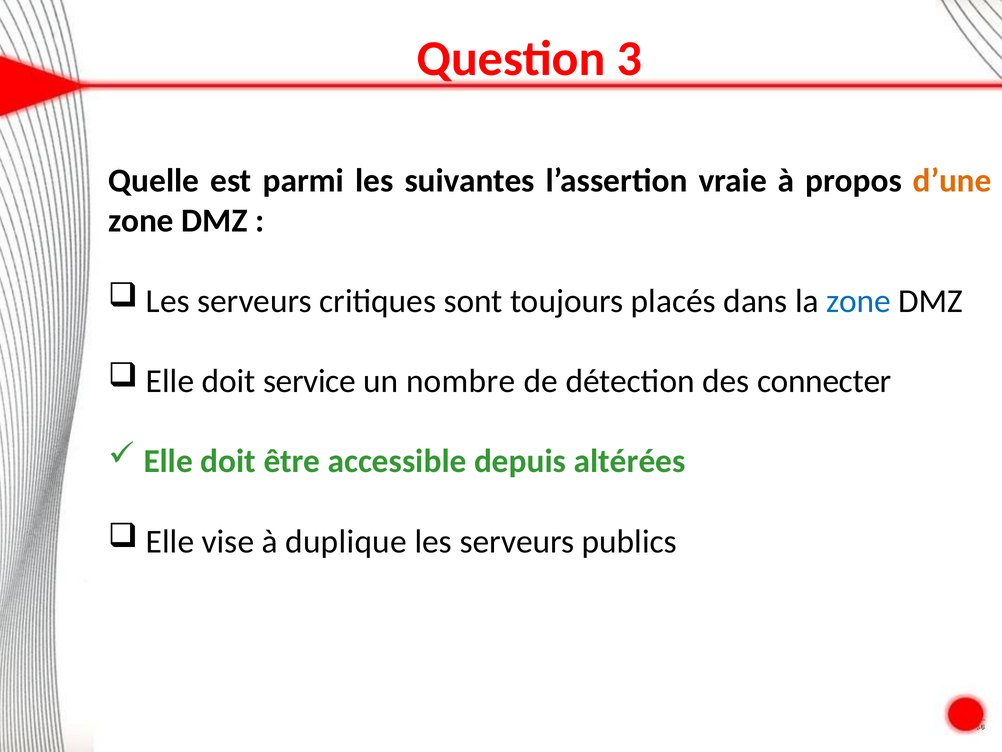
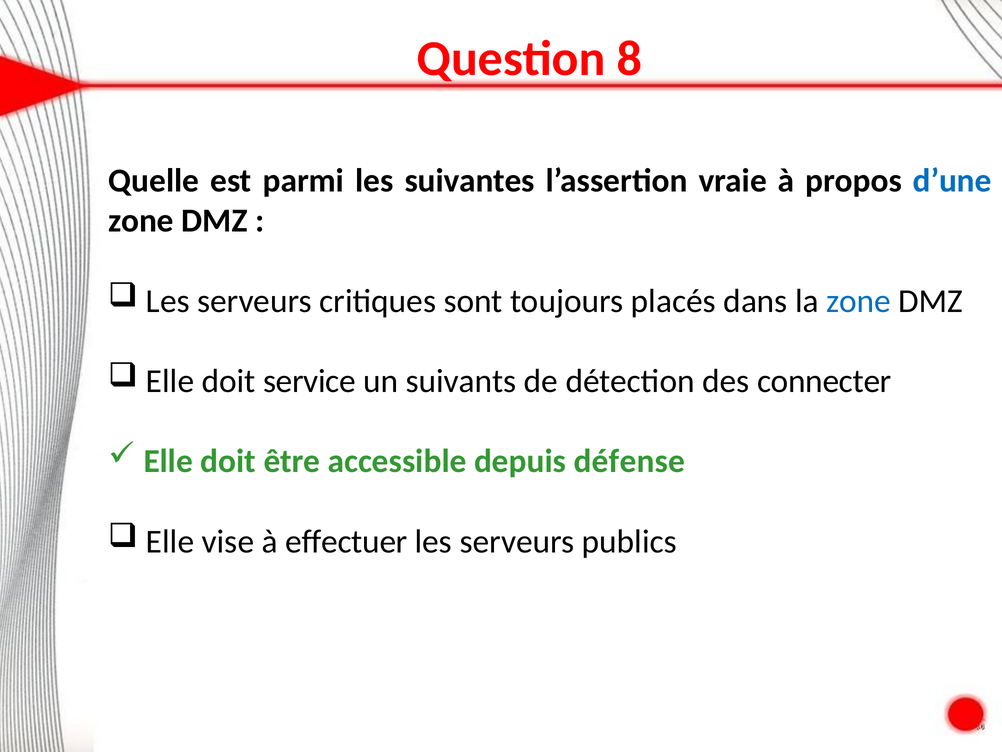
3: 3 -> 8 (630, 59)
d’une colour: orange -> blue (952, 181)
nombre: nombre -> suivants (461, 381)
altérées: altérées -> défense (629, 461)
duplique: duplique -> effectuer (346, 541)
